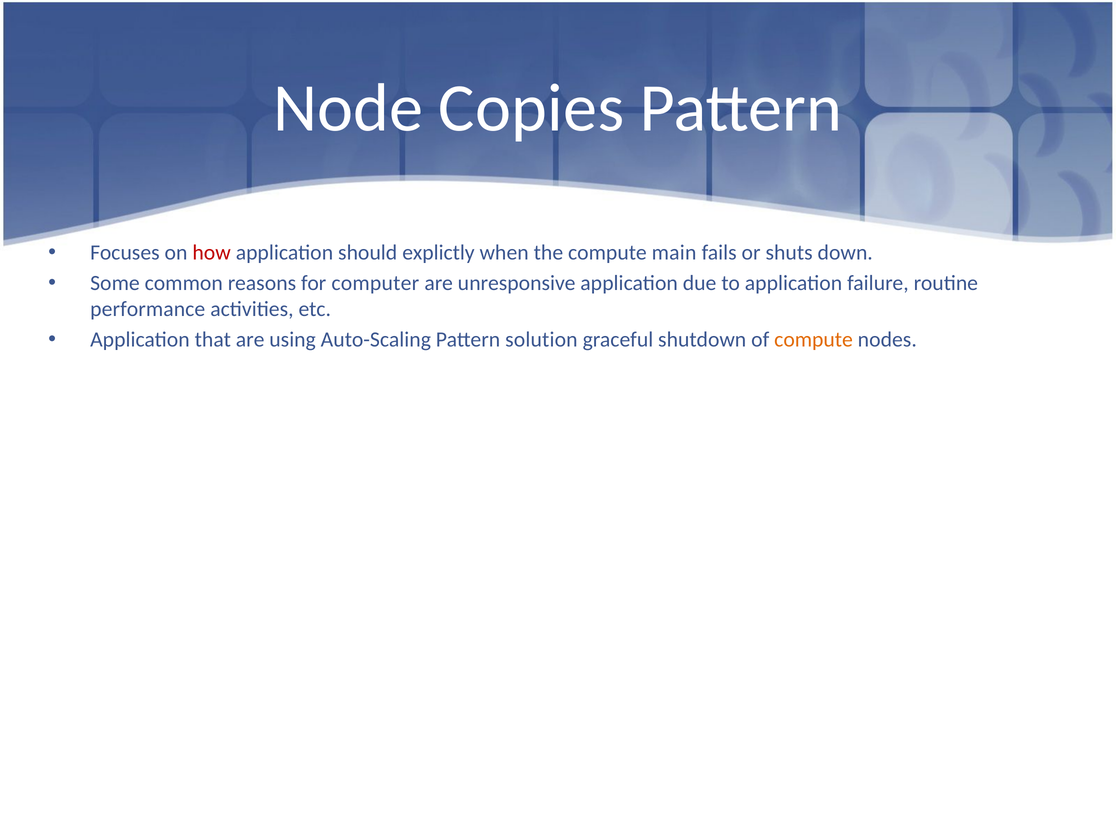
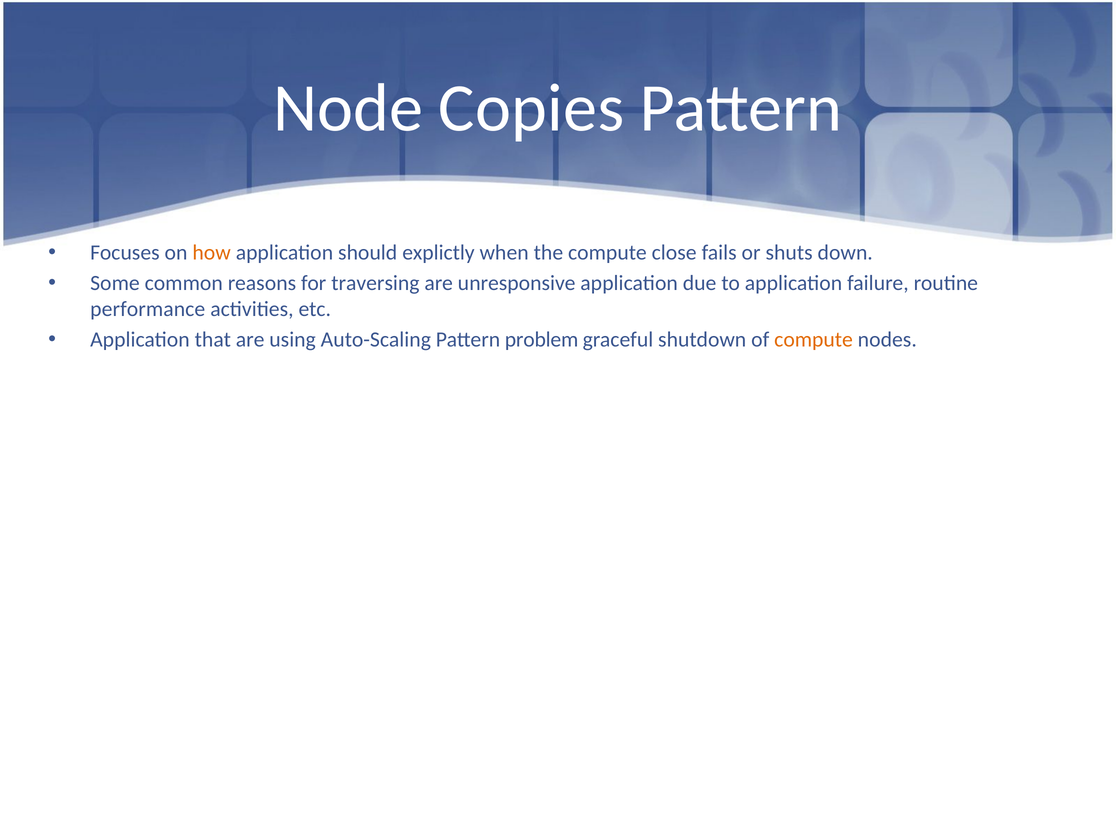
how colour: red -> orange (212, 253)
main: main -> close (674, 253)
computer: computer -> traversing (375, 283)
solution: solution -> problem (542, 340)
